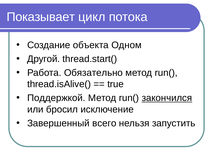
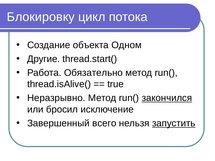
Показывает: Показывает -> Блокировку (41, 17)
Другой: Другой -> Другие (44, 59)
Поддержкой: Поддержкой -> Неразрывно (56, 98)
запустить underline: none -> present (174, 123)
